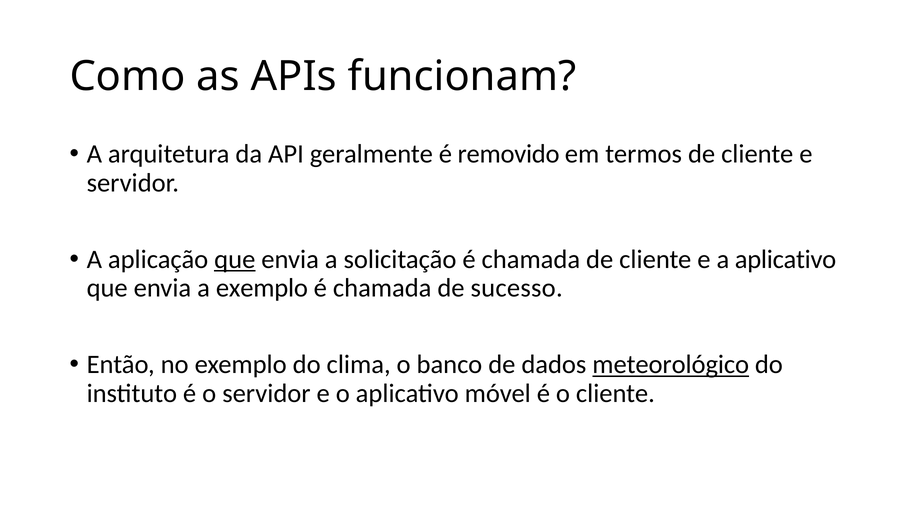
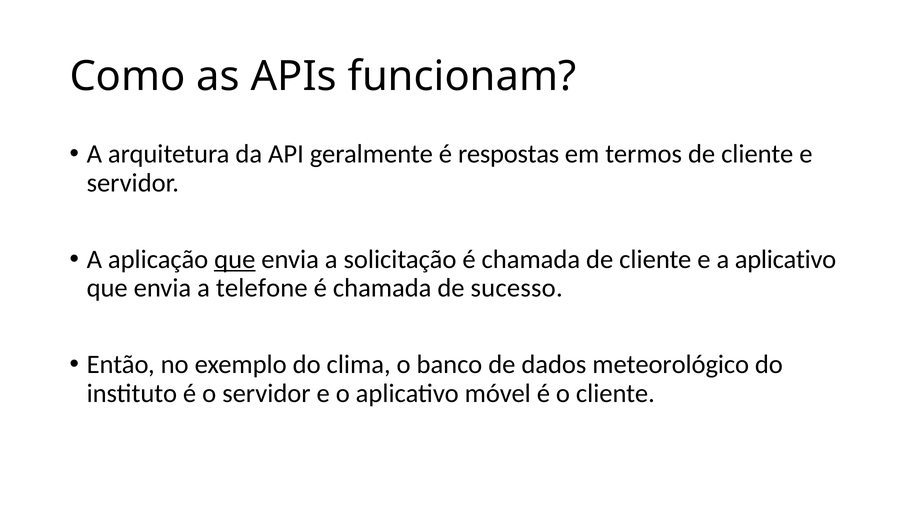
removido: removido -> respostas (509, 154)
a exemplo: exemplo -> telefone (262, 288)
meteorológico underline: present -> none (671, 365)
